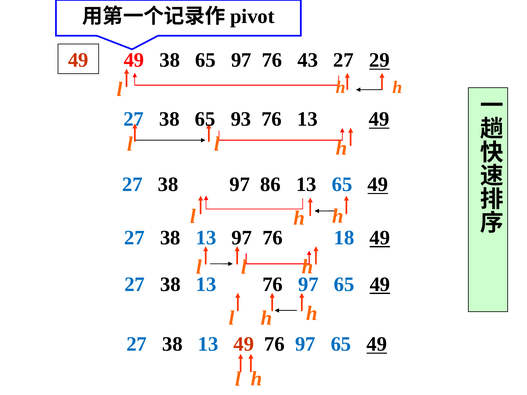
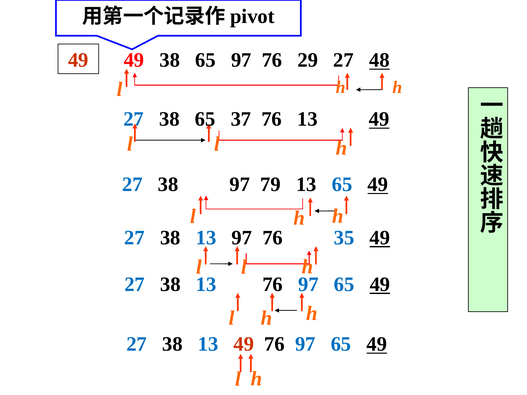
43: 43 -> 29 (308, 60)
29: 29 -> 48 (380, 60)
93: 93 -> 37 (241, 119)
86: 86 -> 79 (270, 185)
18: 18 -> 35 (344, 238)
